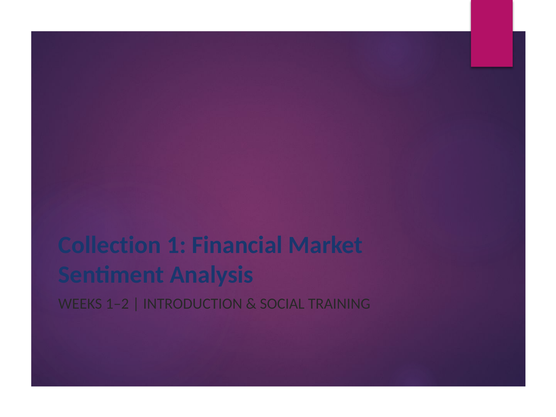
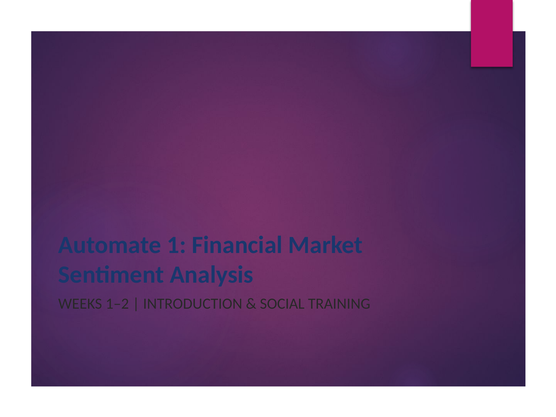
Collection: Collection -> Automate (110, 245)
